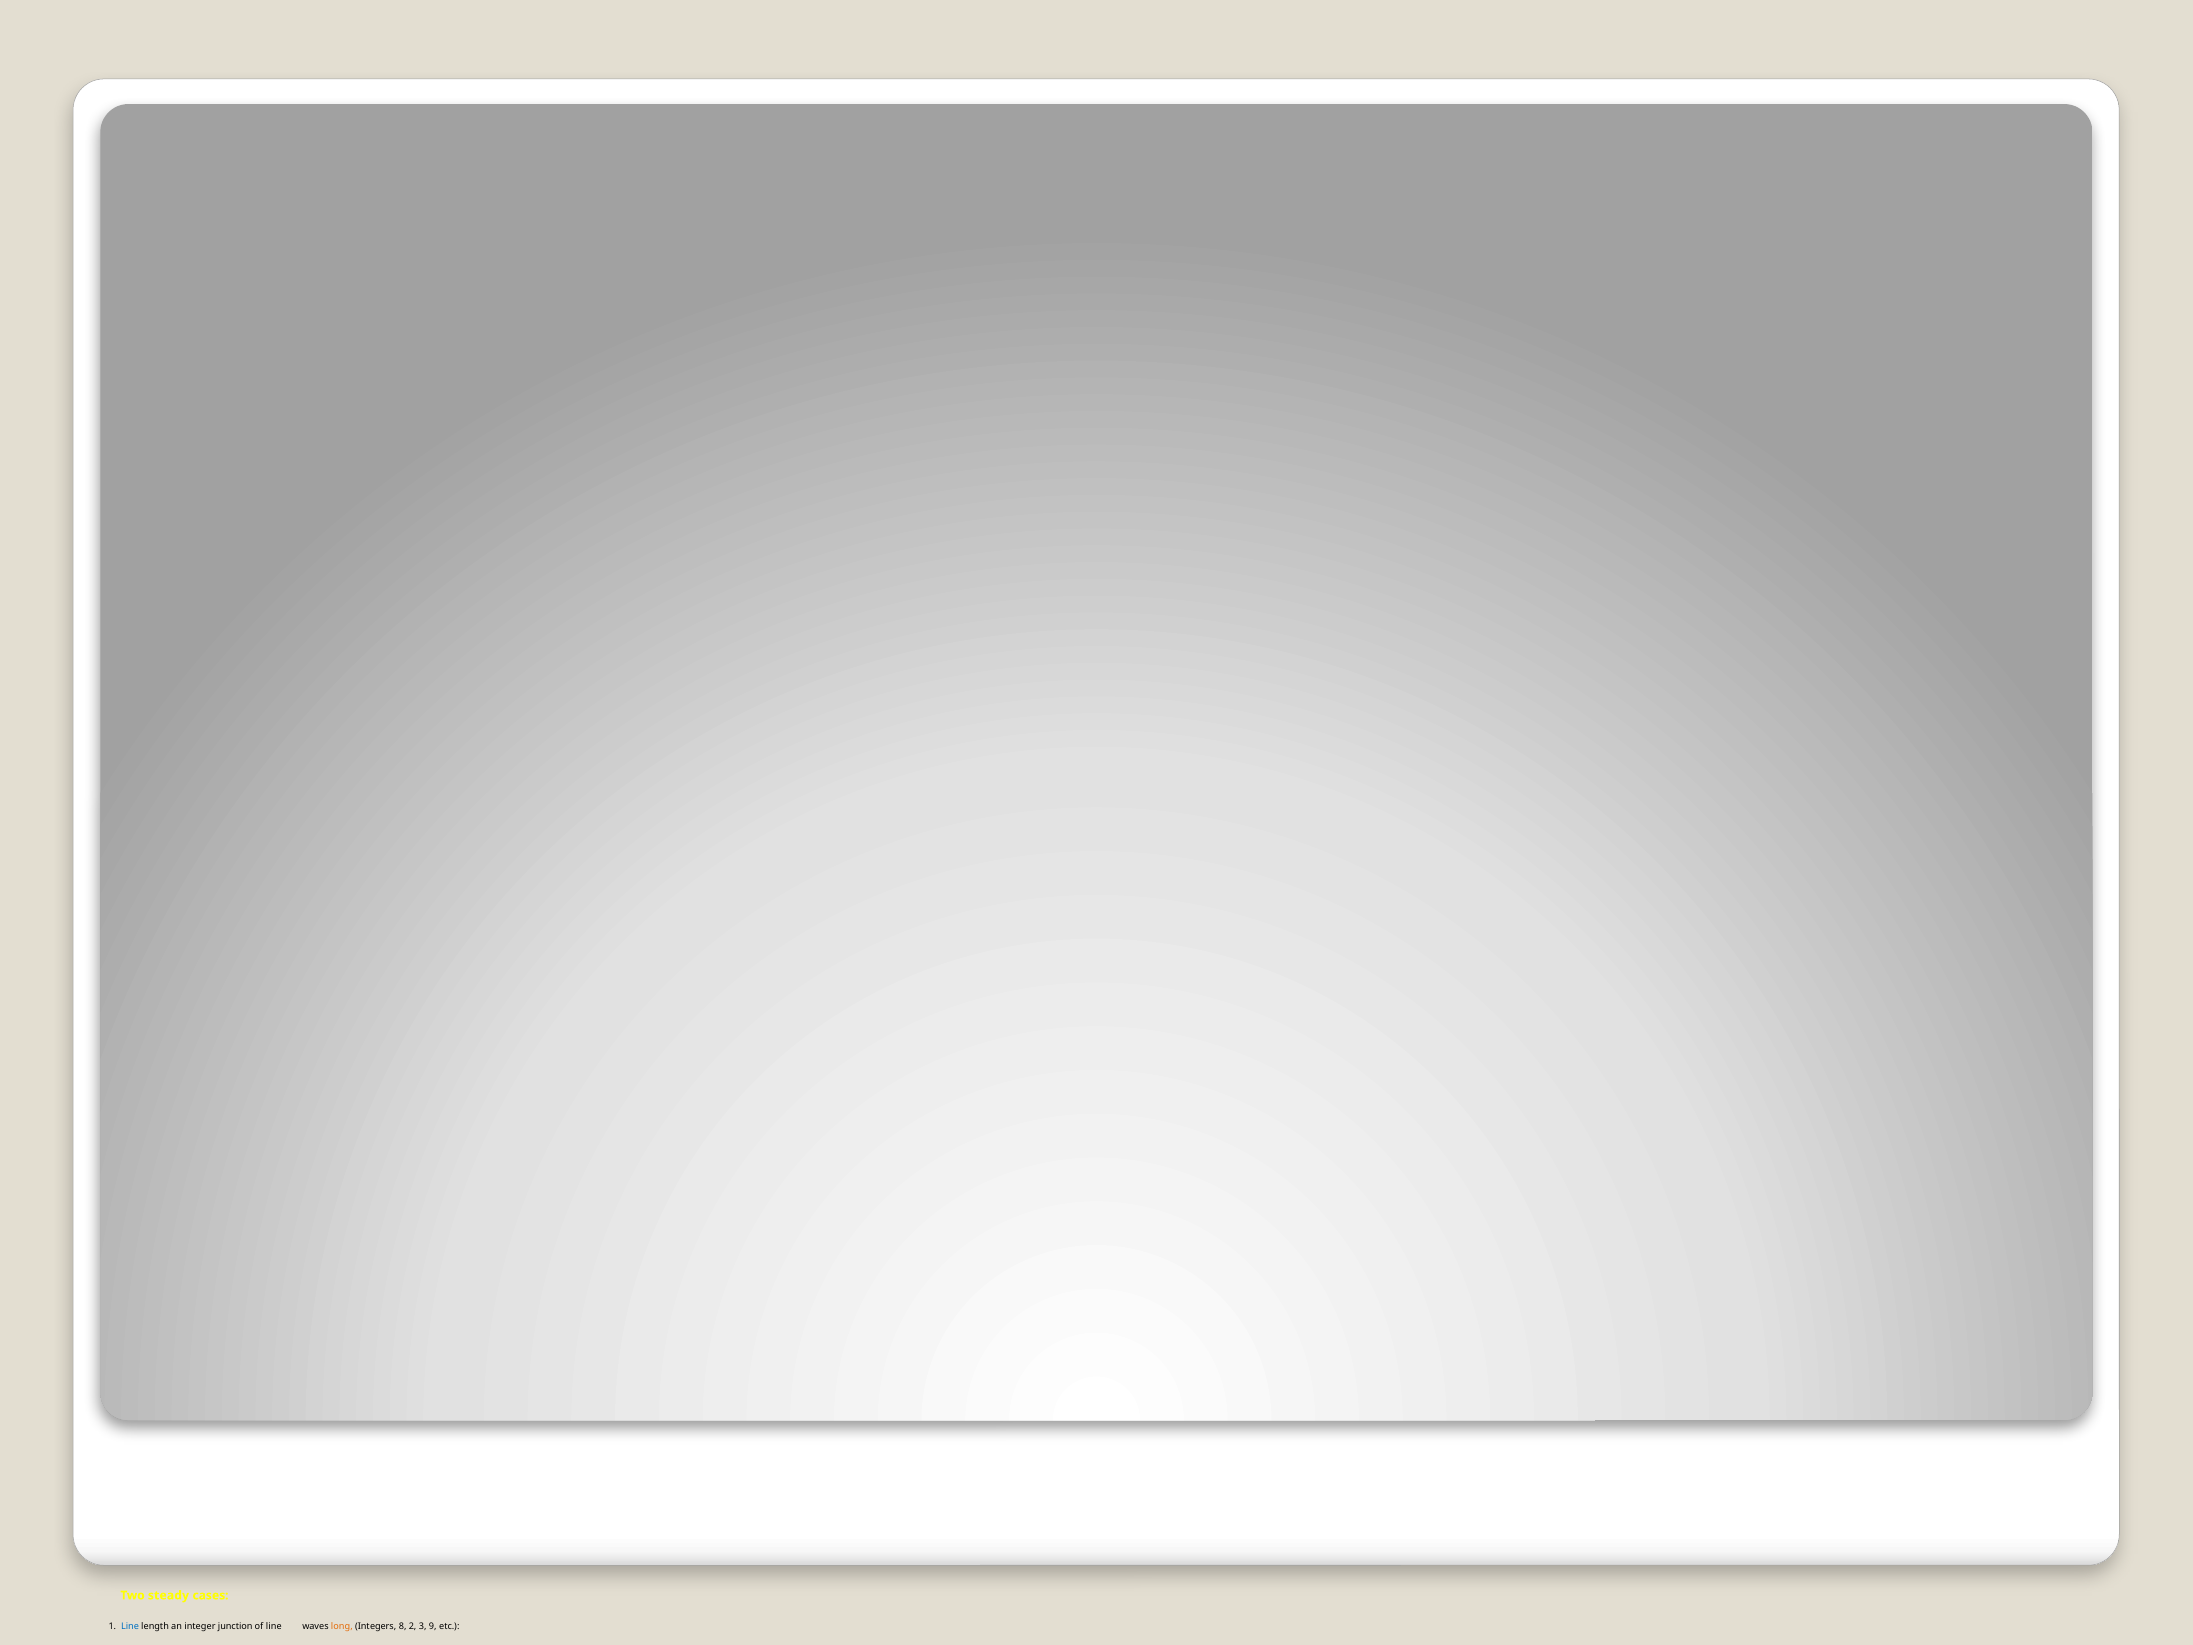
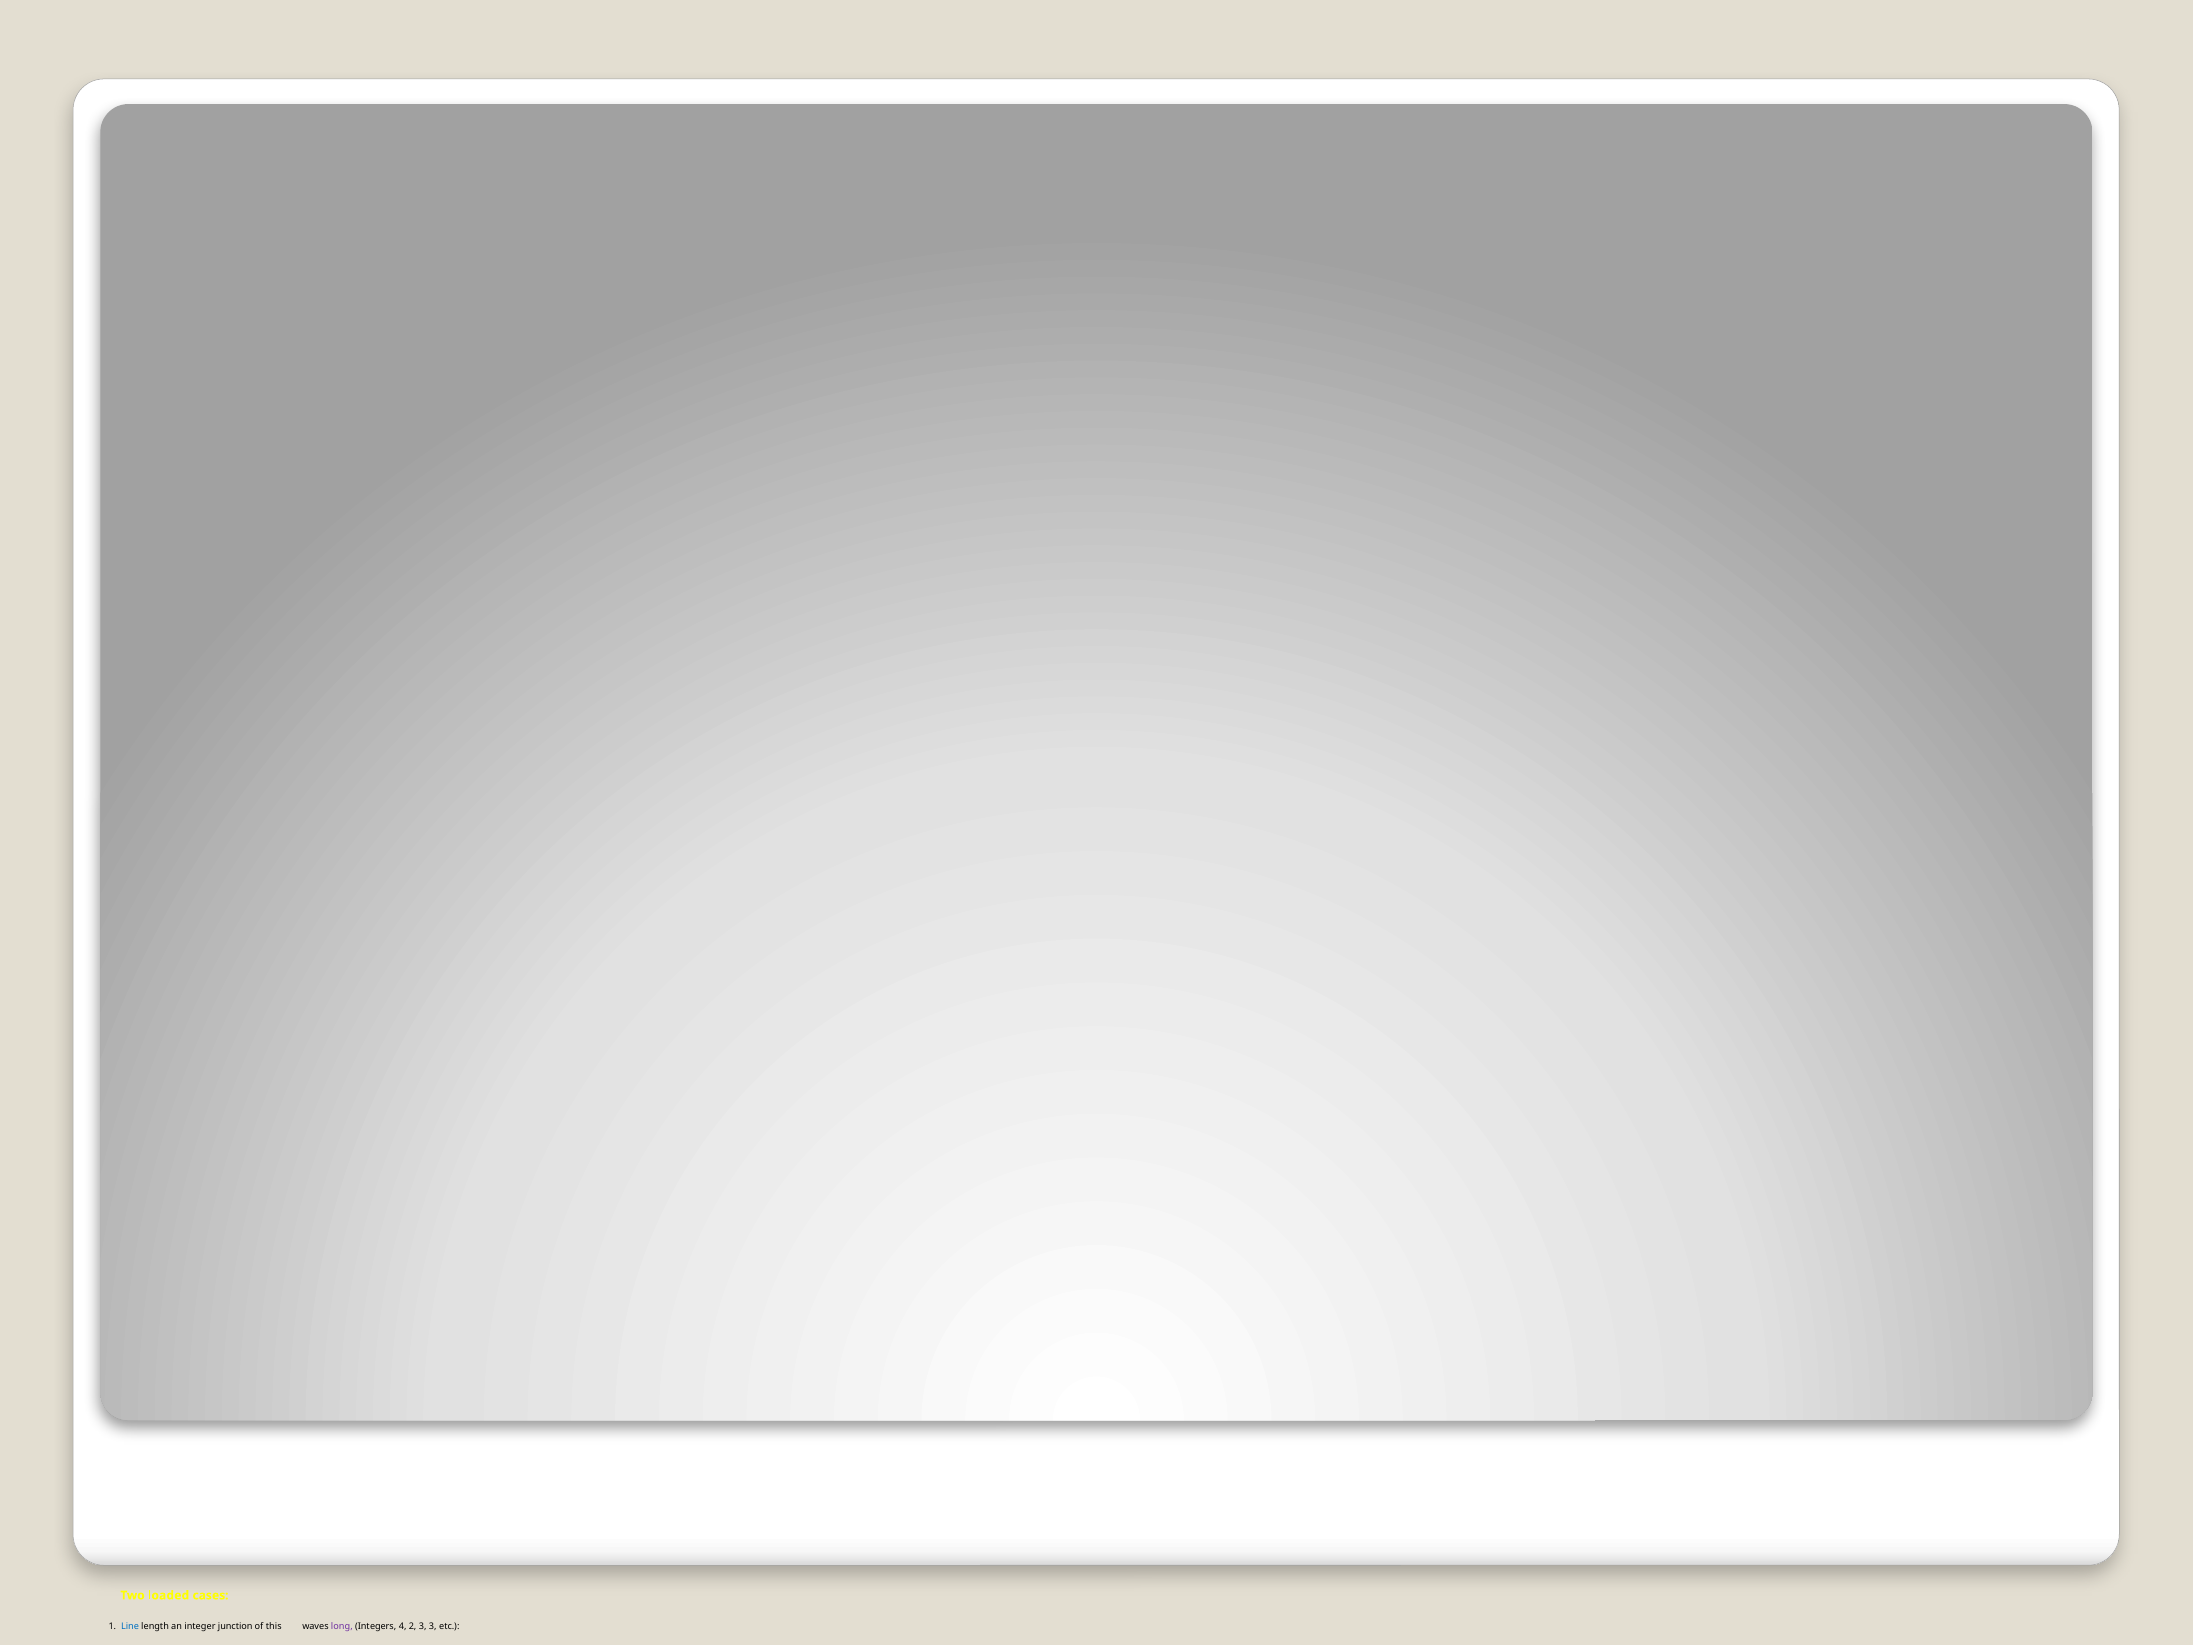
steady: steady -> loaded (168, 1595)
line: line -> this (274, 1626)
long colour: orange -> purple (342, 1626)
8: 8 -> 4 (403, 1626)
3 9: 9 -> 3 (433, 1626)
